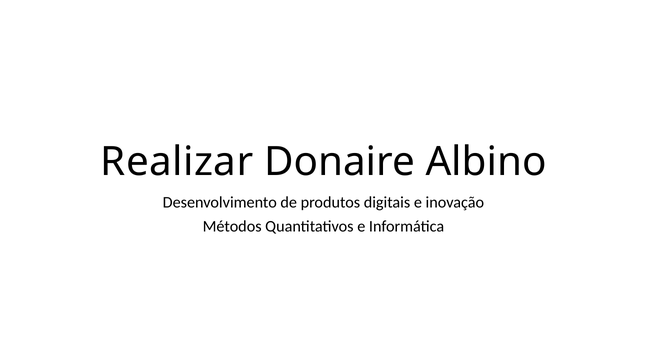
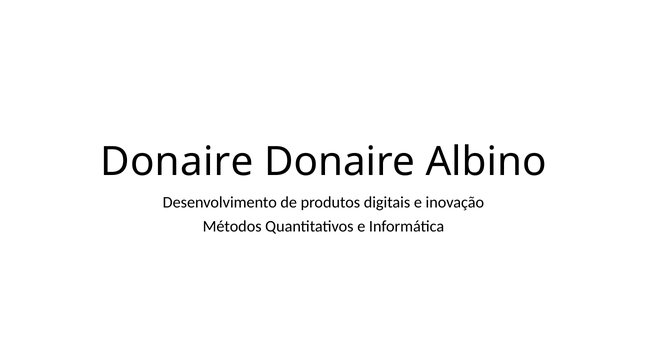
Realizar: Realizar -> Donaire (177, 162)
